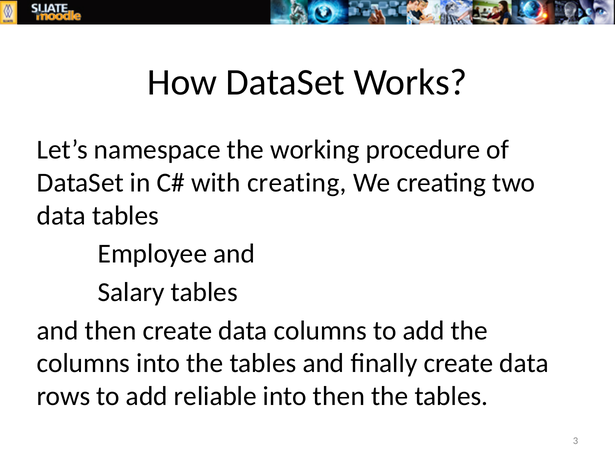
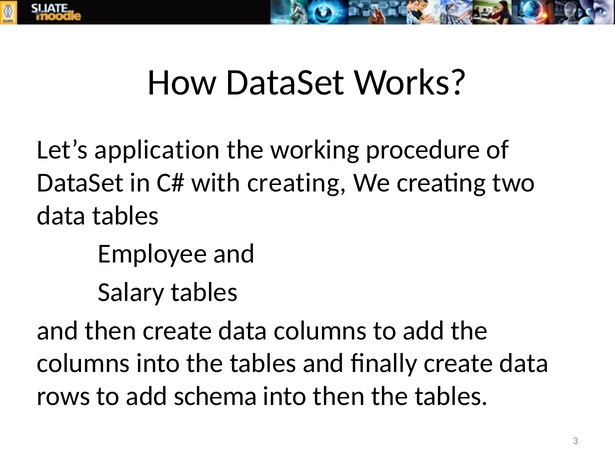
namespace: namespace -> application (157, 150)
reliable: reliable -> schema (215, 396)
